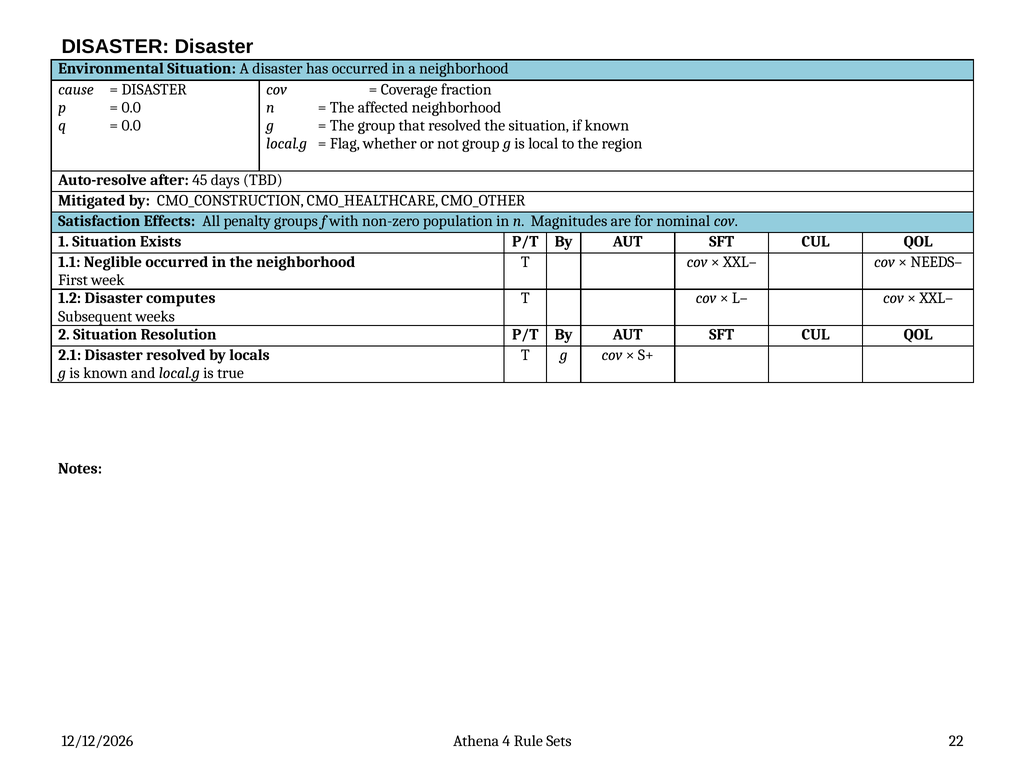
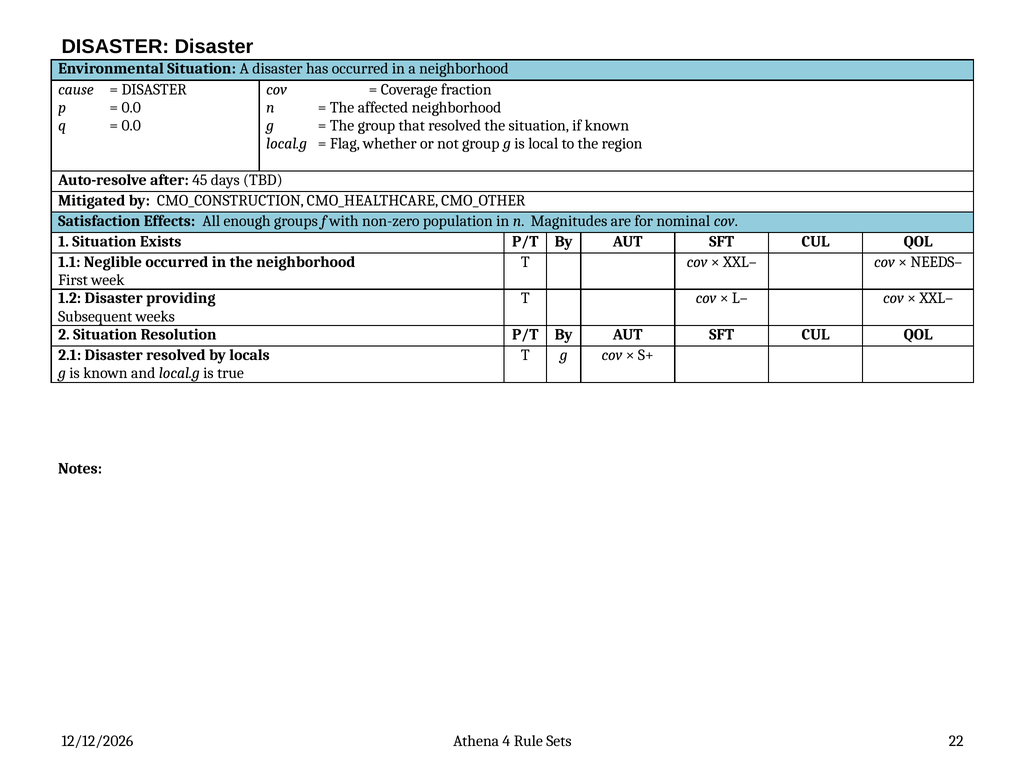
penalty: penalty -> enough (247, 221)
computes: computes -> providing (181, 298)
